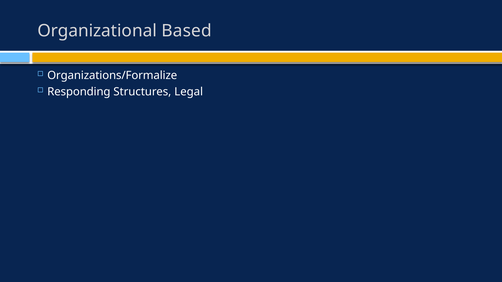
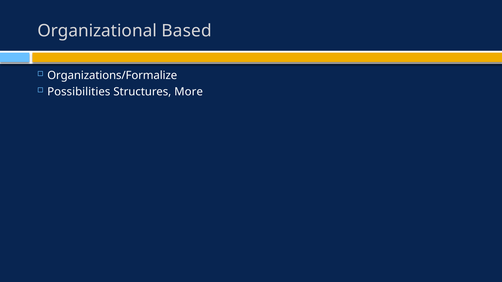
Responding: Responding -> Possibilities (79, 92)
Legal: Legal -> More (189, 92)
